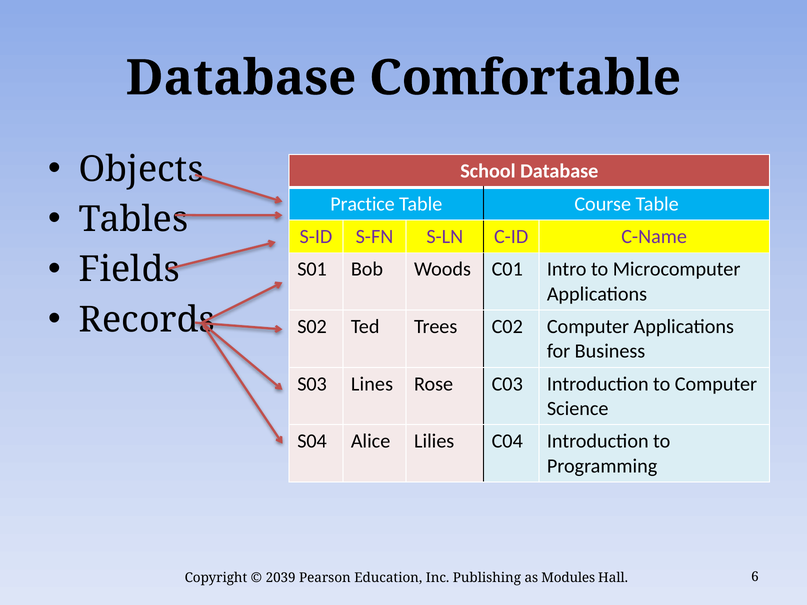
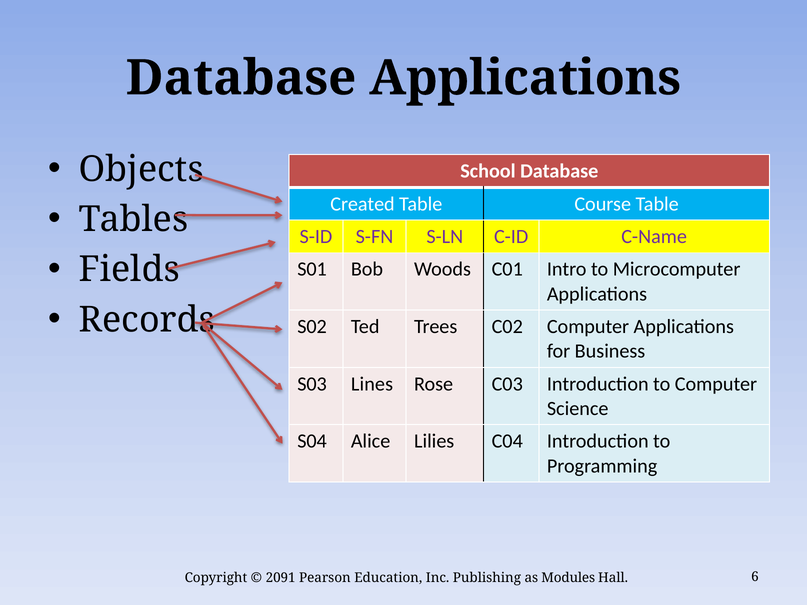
Database Comfortable: Comfortable -> Applications (525, 78)
Practice: Practice -> Created (362, 204)
2039: 2039 -> 2091 (281, 578)
